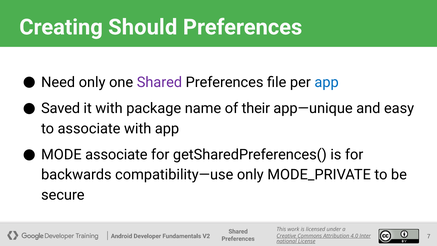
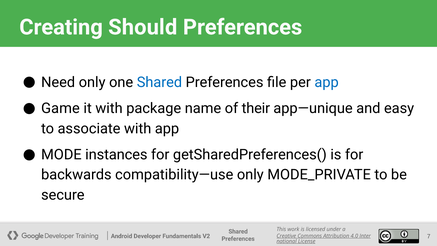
Shared colour: purple -> blue (159, 82)
Saved: Saved -> Game (60, 108)
MODE associate: associate -> instances (116, 155)
